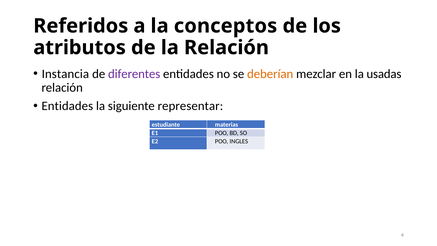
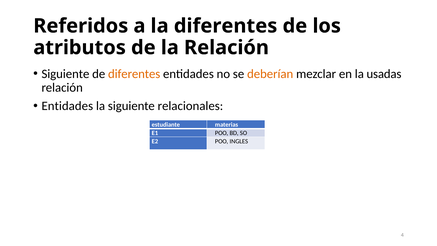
la conceptos: conceptos -> diferentes (226, 26)
Instancia: Instancia -> Siguiente (65, 74)
diferentes colour: purple -> orange (134, 74)
representar: representar -> relacionales (190, 106)
